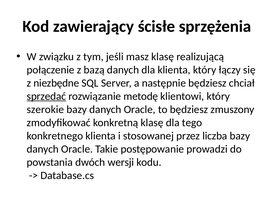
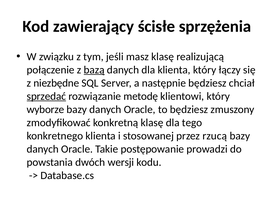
bazą underline: none -> present (94, 70)
szerokie: szerokie -> wyborze (45, 110)
liczba: liczba -> rzucą (215, 136)
